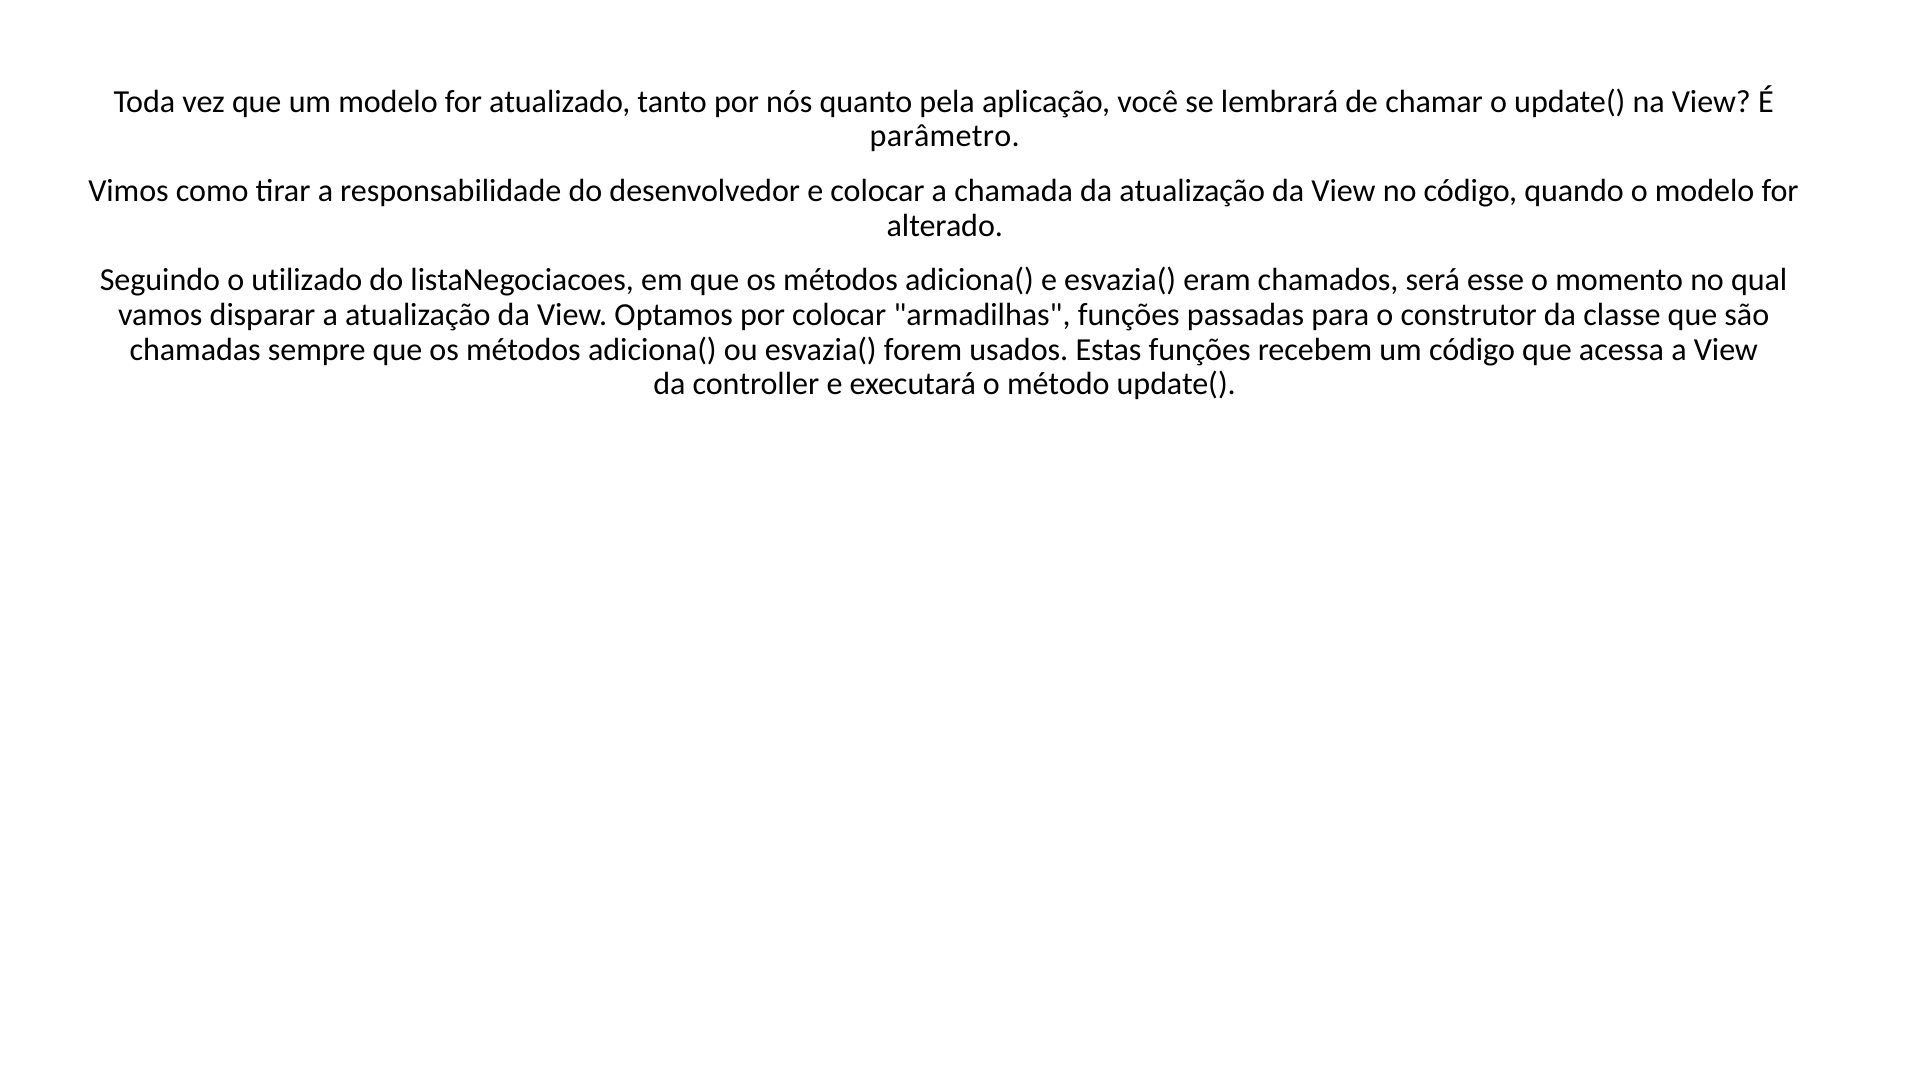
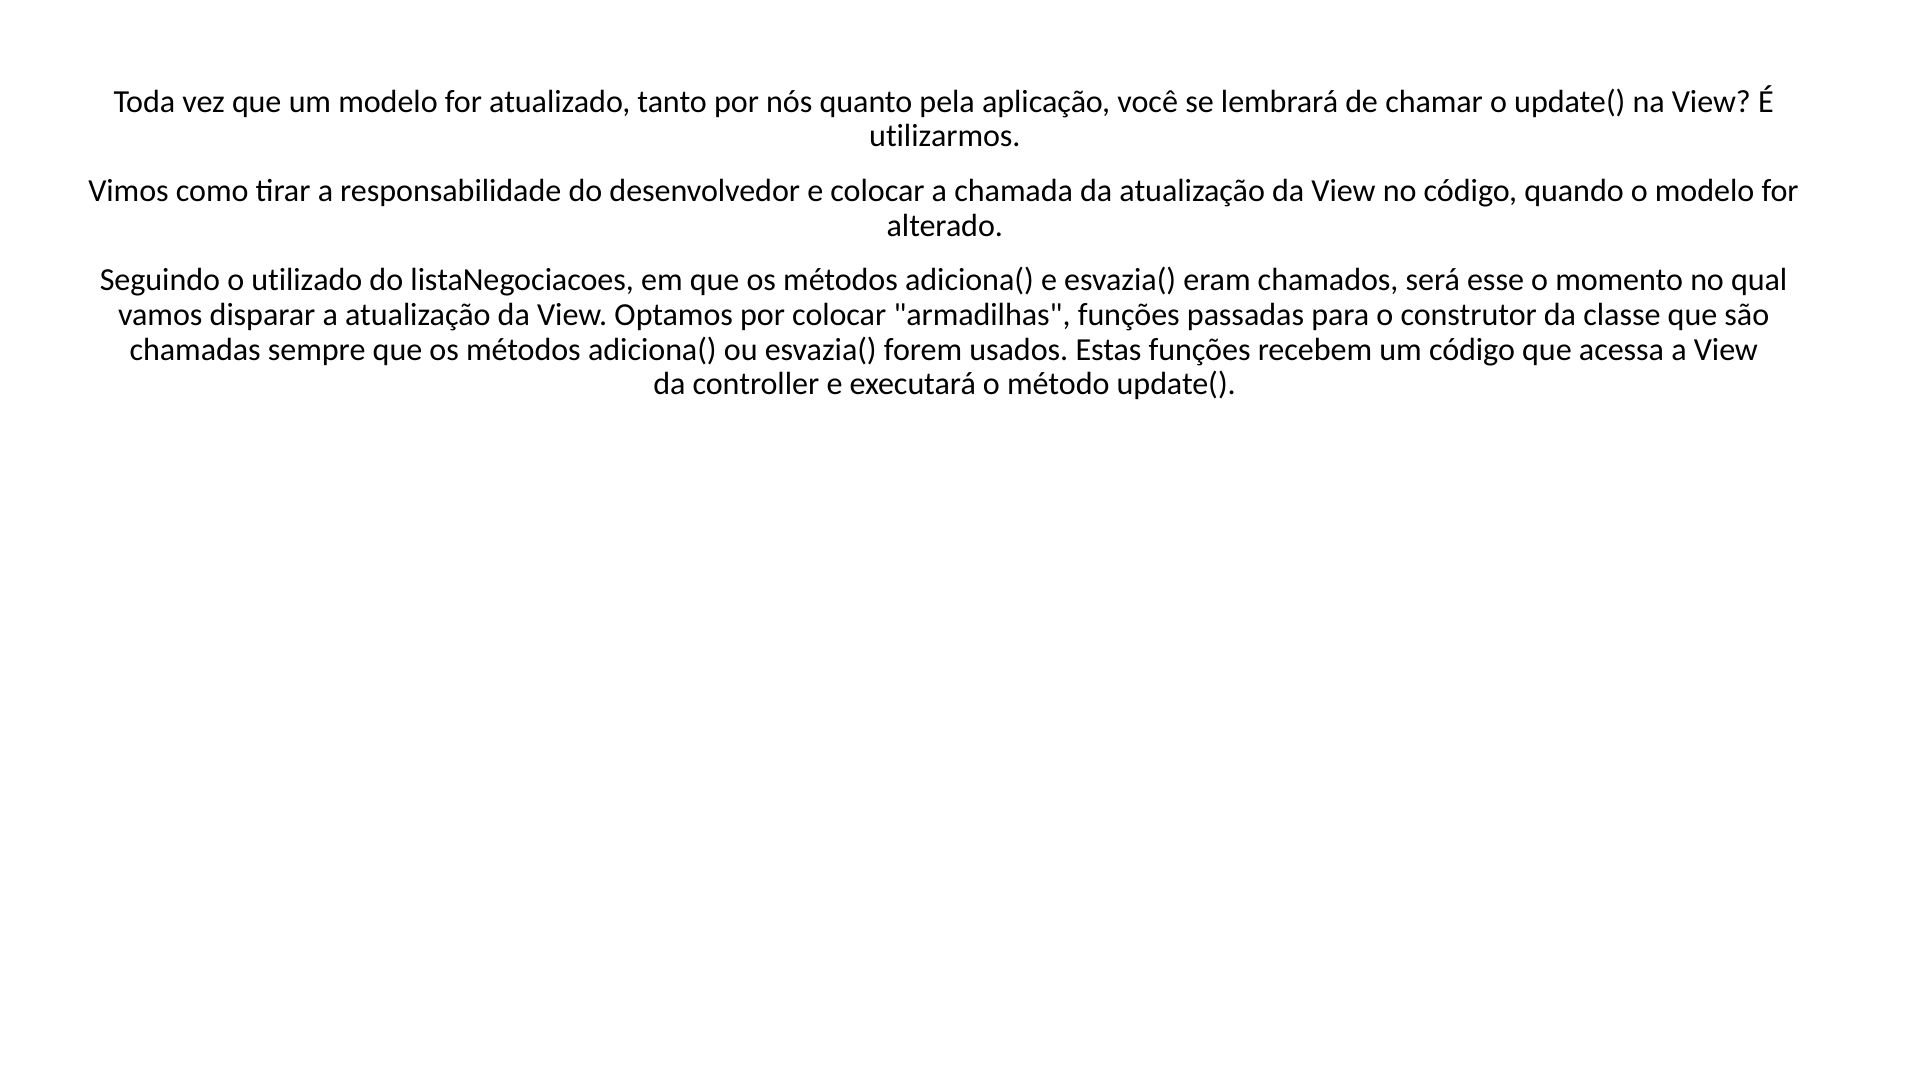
parâmetro: parâmetro -> utilizarmos (945, 136)
